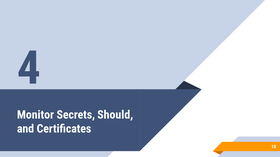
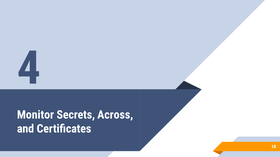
Should: Should -> Across (115, 115)
